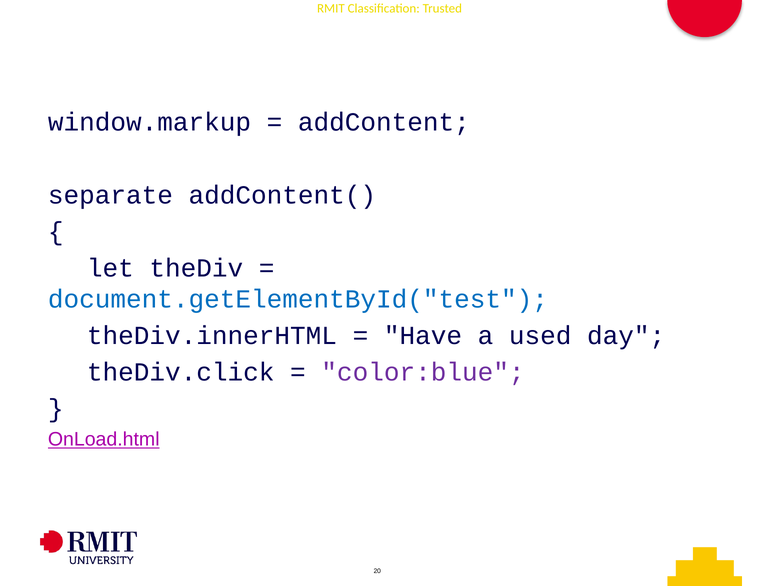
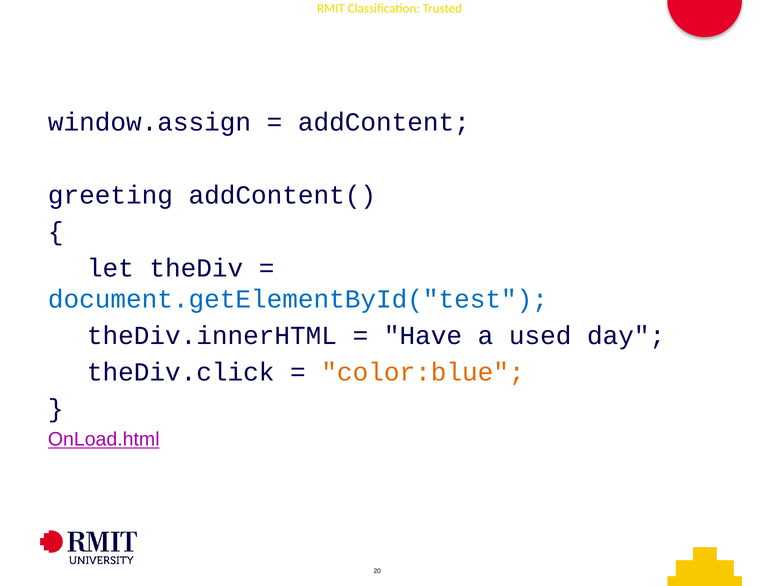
window.markup: window.markup -> window.assign (150, 122)
separate: separate -> greeting (110, 195)
color:blue colour: purple -> orange (423, 372)
